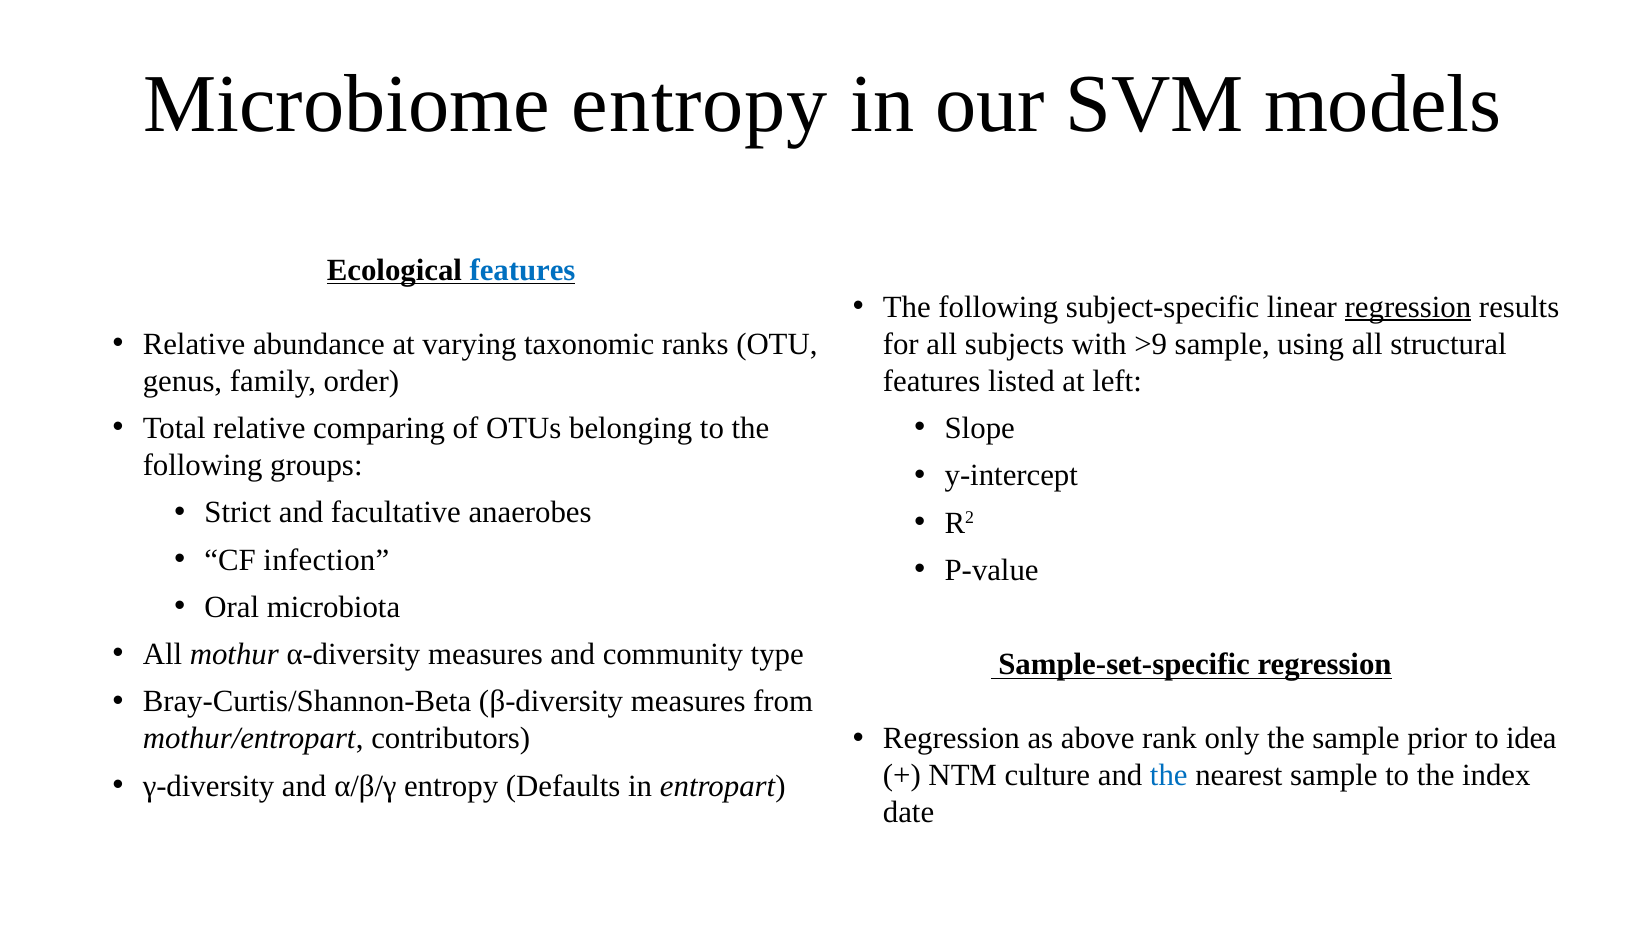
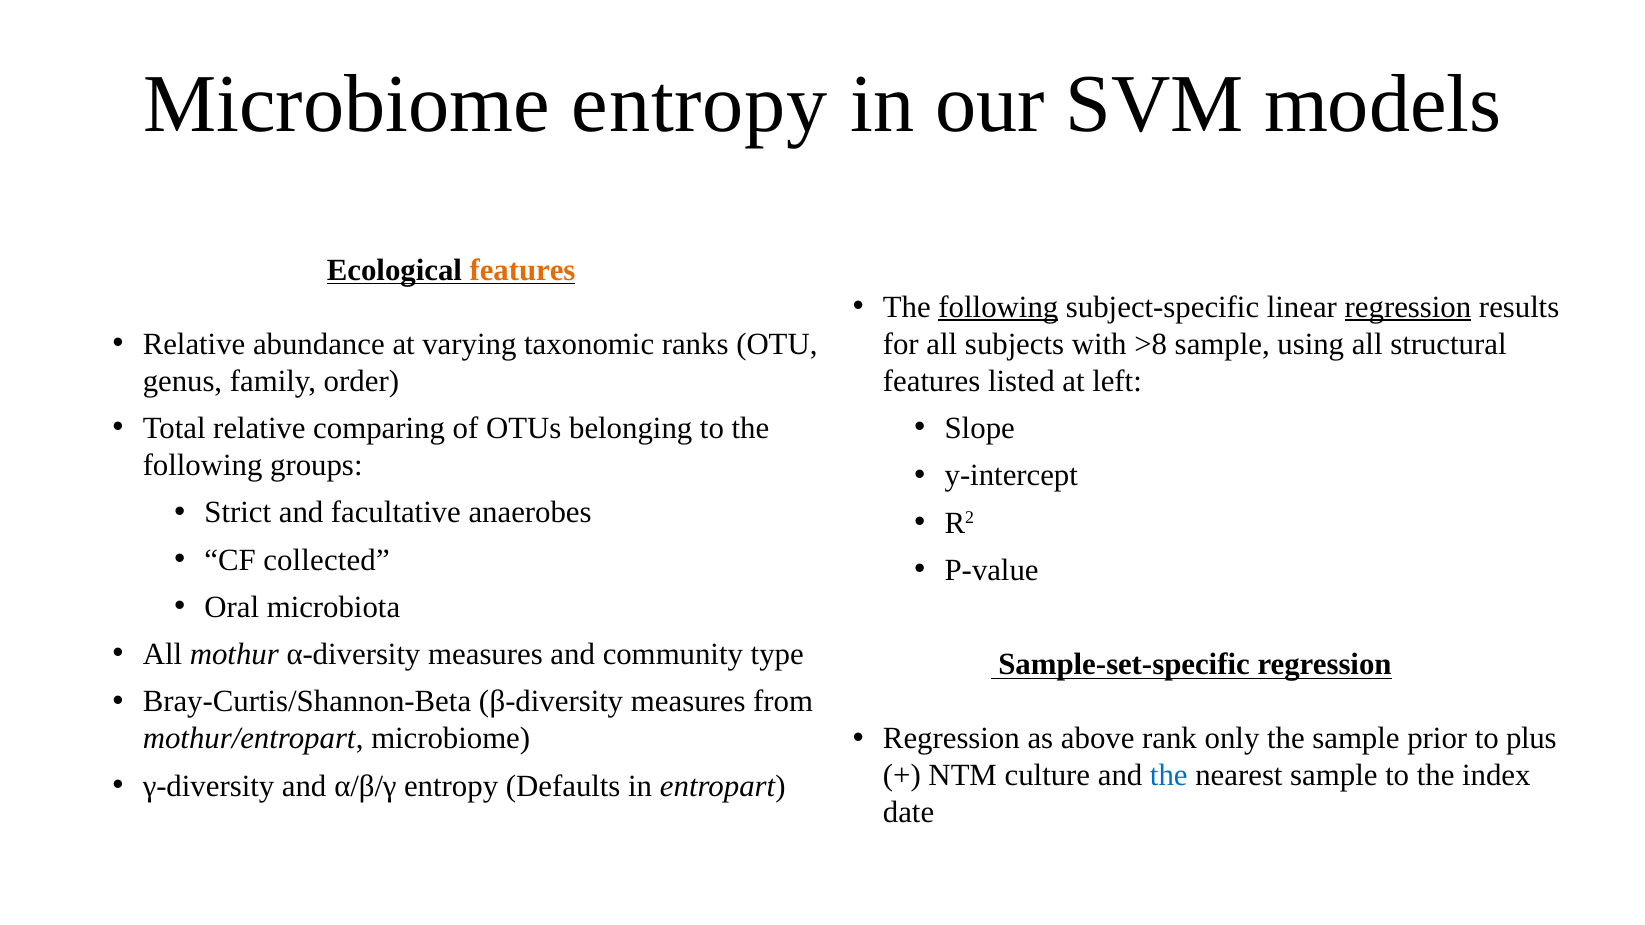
features colour: blue -> orange (522, 270)
following underline: none -> present (998, 307)
>9: >9 -> >8 (1151, 344)
infection: infection -> collected (326, 560)
idea: idea -> plus (1531, 739)
mothur/entropart contributors: contributors -> microbiome (451, 739)
